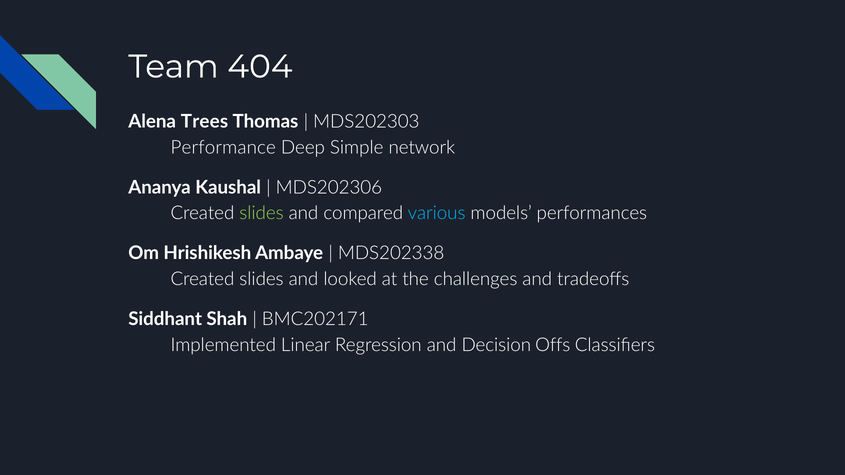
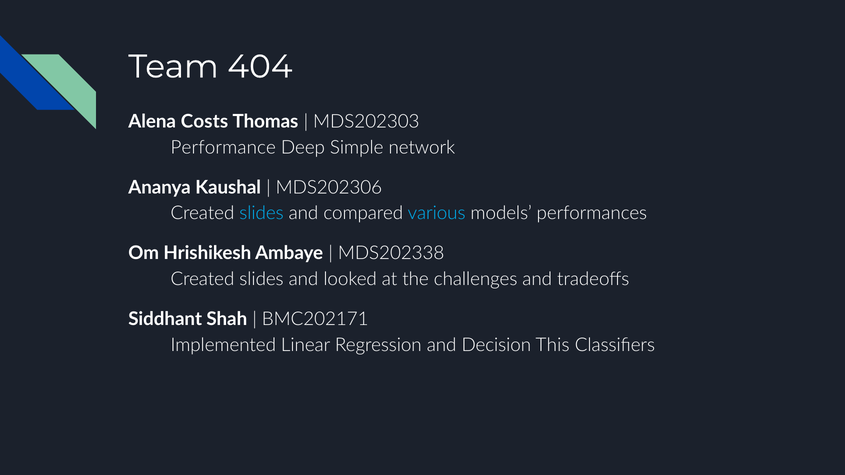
Trees: Trees -> Costs (204, 122)
slides colour: light green -> light blue (261, 213)
Offs: Offs -> This (553, 345)
